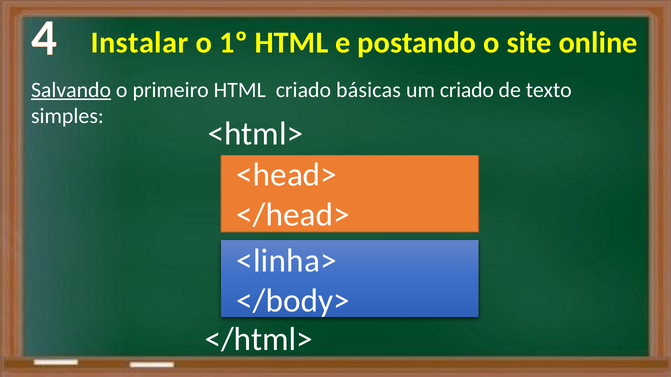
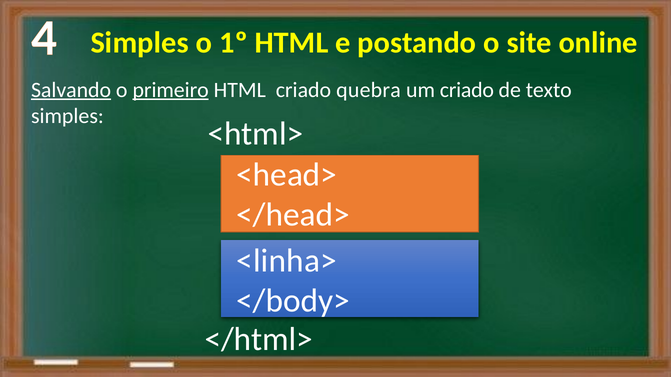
Instalar: Instalar -> Simples (140, 43)
primeiro underline: none -> present (171, 90)
básicas: básicas -> quebra (368, 90)
